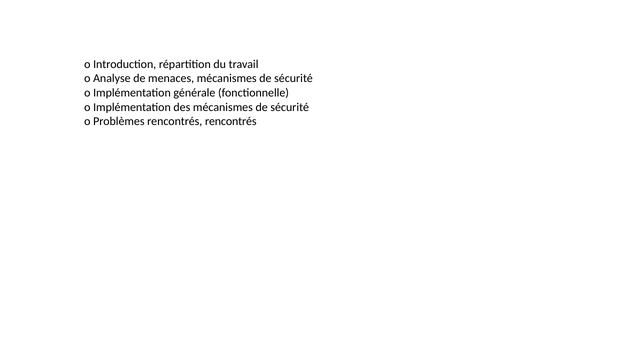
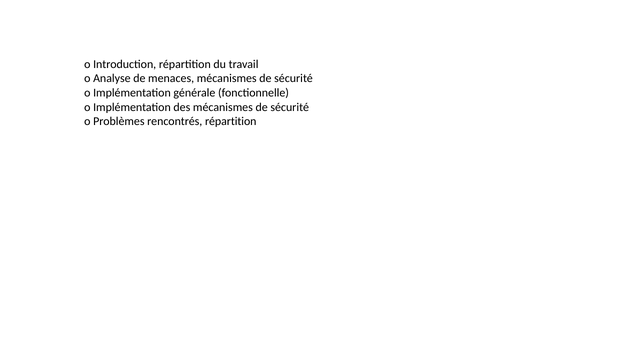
rencontrés rencontrés: rencontrés -> répartition (231, 121)
